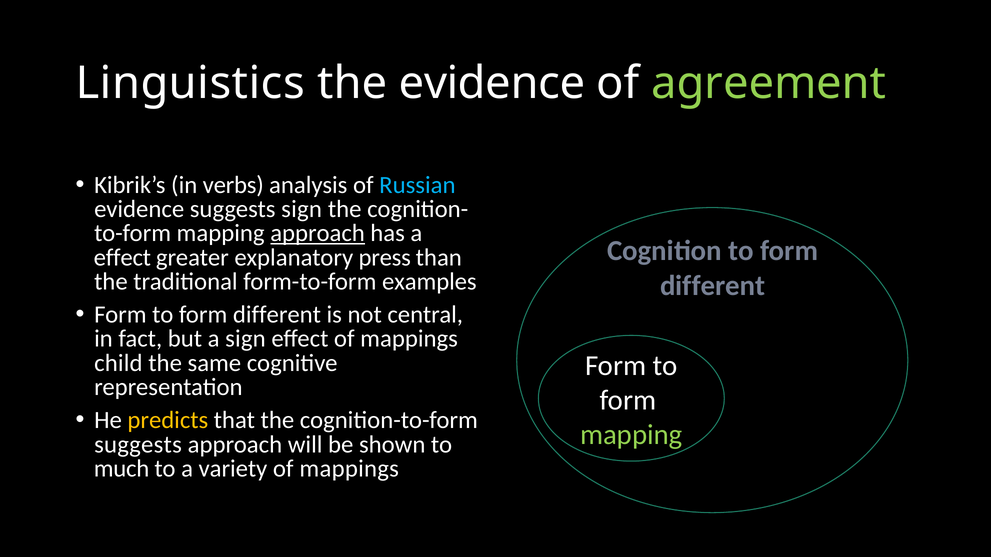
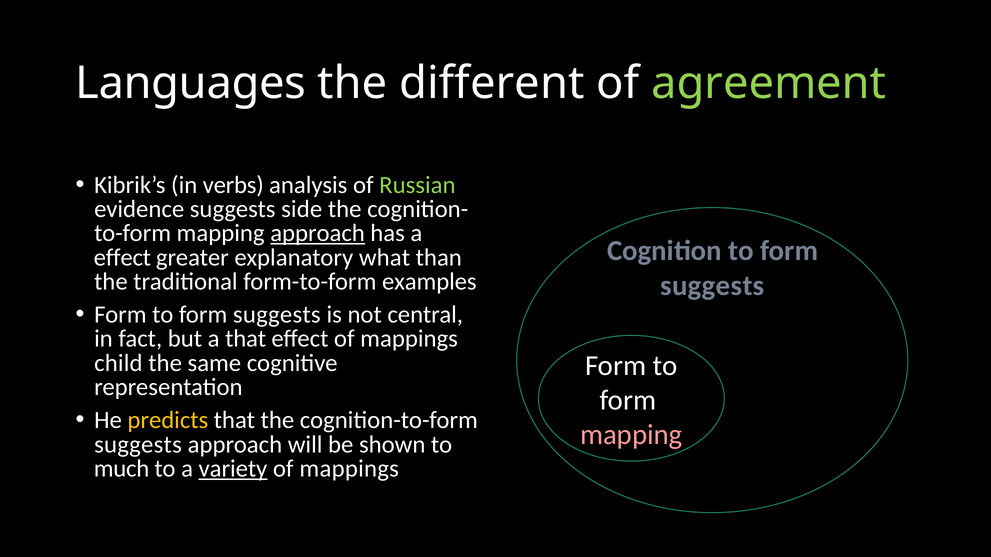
Linguistics: Linguistics -> Languages (191, 83)
the evidence: evidence -> different (492, 83)
Russian colour: light blue -> light green (417, 185)
suggests sign: sign -> side (302, 209)
press: press -> what (385, 258)
different: different -> suggests (712, 286)
Form to form different: different -> suggests (277, 315)
a sign: sign -> that (246, 339)
mapping colour: light green -> pink (631, 435)
variety underline: none -> present (233, 469)
